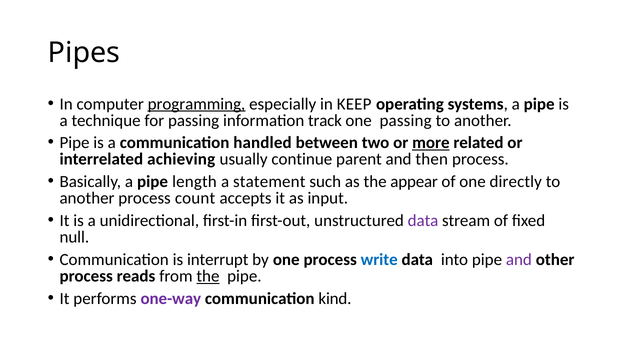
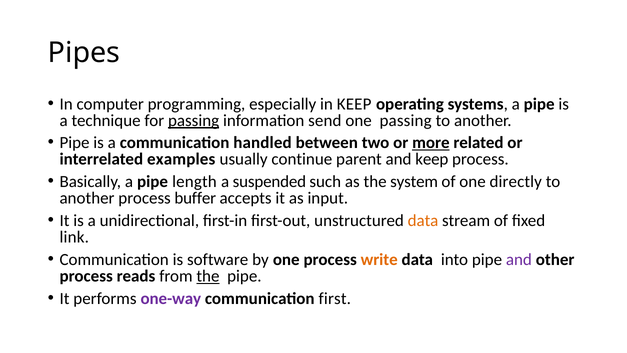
programming underline: present -> none (196, 104)
passing underline: none -> present (194, 120)
track: track -> send (325, 120)
achieving: achieving -> examples (181, 159)
and then: then -> keep (432, 159)
statement: statement -> suspended (269, 182)
appear: appear -> system (414, 182)
count: count -> buffer (195, 198)
data colour: purple -> orange (423, 220)
null: null -> link (74, 237)
interrupt: interrupt -> software (218, 259)
write colour: blue -> orange (379, 259)
kind: kind -> first (335, 298)
